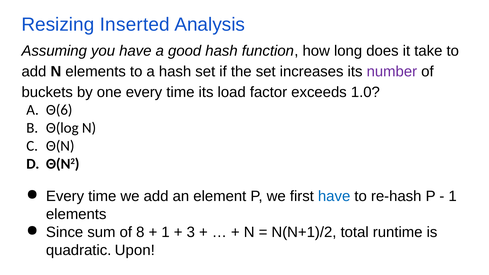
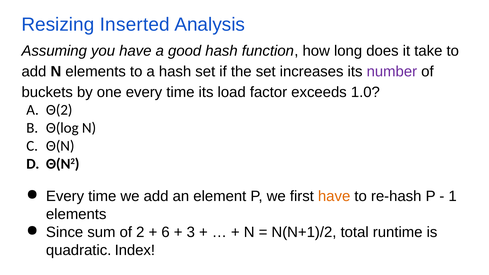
Θ(6: Θ(6 -> Θ(2 (59, 110)
have colour: blue -> orange (334, 196)
8: 8 -> 2 (140, 232)
1: 1 -> 6 (166, 232)
Upon: Upon -> Index (135, 250)
